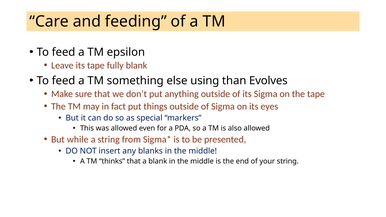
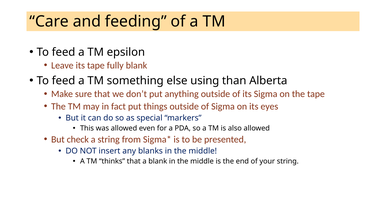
Evolves: Evolves -> Alberta (268, 81)
while: while -> check (78, 139)
